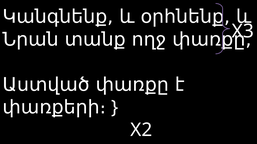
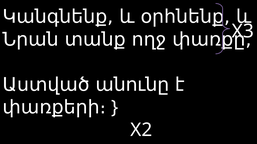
Աստված փառքը: փառքը -> անունը (132, 85)
